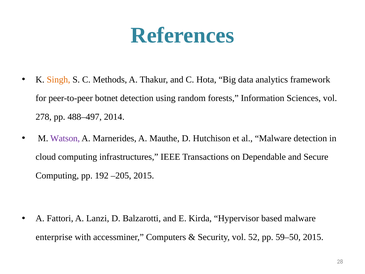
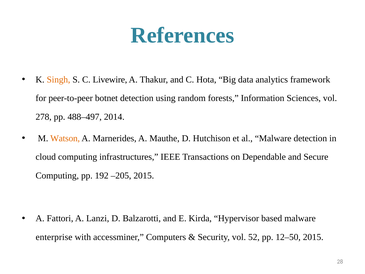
Methods: Methods -> Livewire (110, 79)
Watson colour: purple -> orange (65, 138)
59–50: 59–50 -> 12–50 (288, 237)
